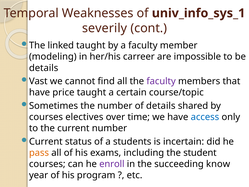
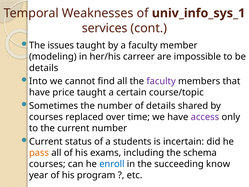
severily: severily -> services (105, 28)
linked: linked -> issues (61, 45)
Vast: Vast -> Into (38, 81)
electives: electives -> replaced (84, 117)
access colour: blue -> purple (205, 117)
student: student -> schema (200, 153)
enroll colour: purple -> blue (112, 164)
